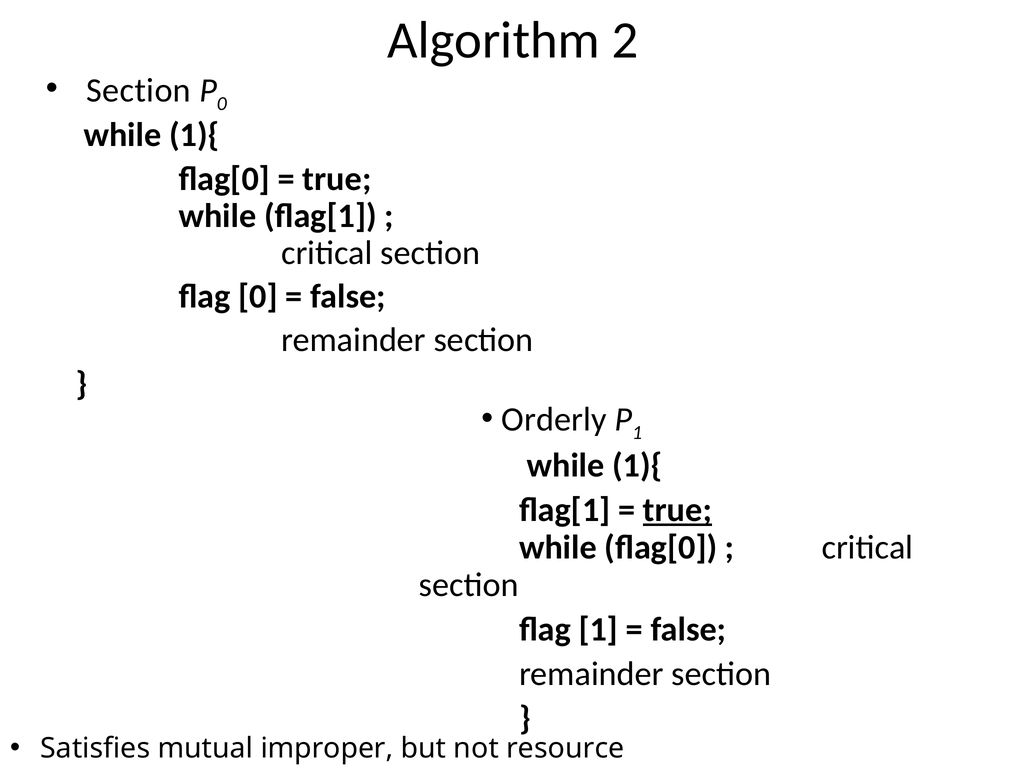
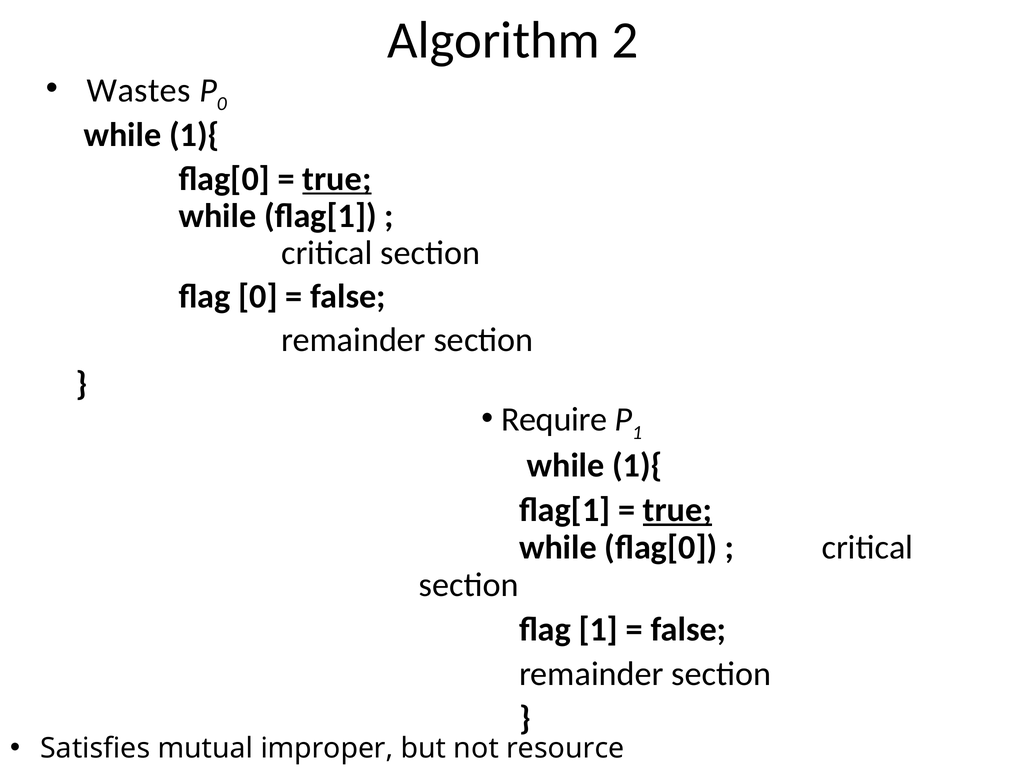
Section: Section -> Wastes (139, 91)
true underline: none -> present (337, 179)
Orderly: Orderly -> Require (554, 420)
